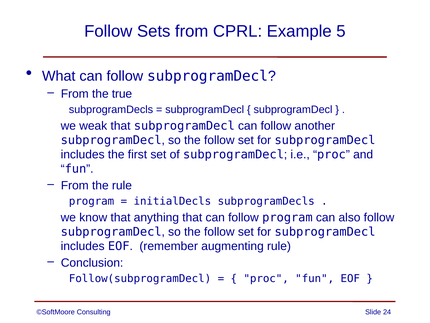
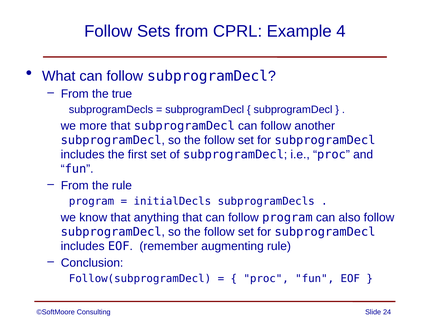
5: 5 -> 4 (341, 31)
weak: weak -> more (93, 126)
